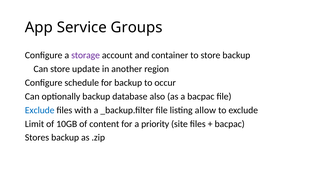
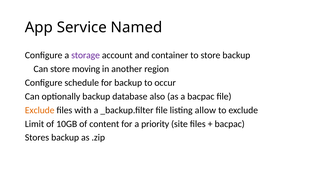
Groups: Groups -> Named (137, 27)
update: update -> moving (86, 69)
Exclude colour: blue -> orange (40, 110)
